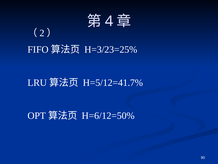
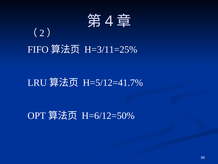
H=3/23=25%: H=3/23=25% -> H=3/11=25% (111, 49)
